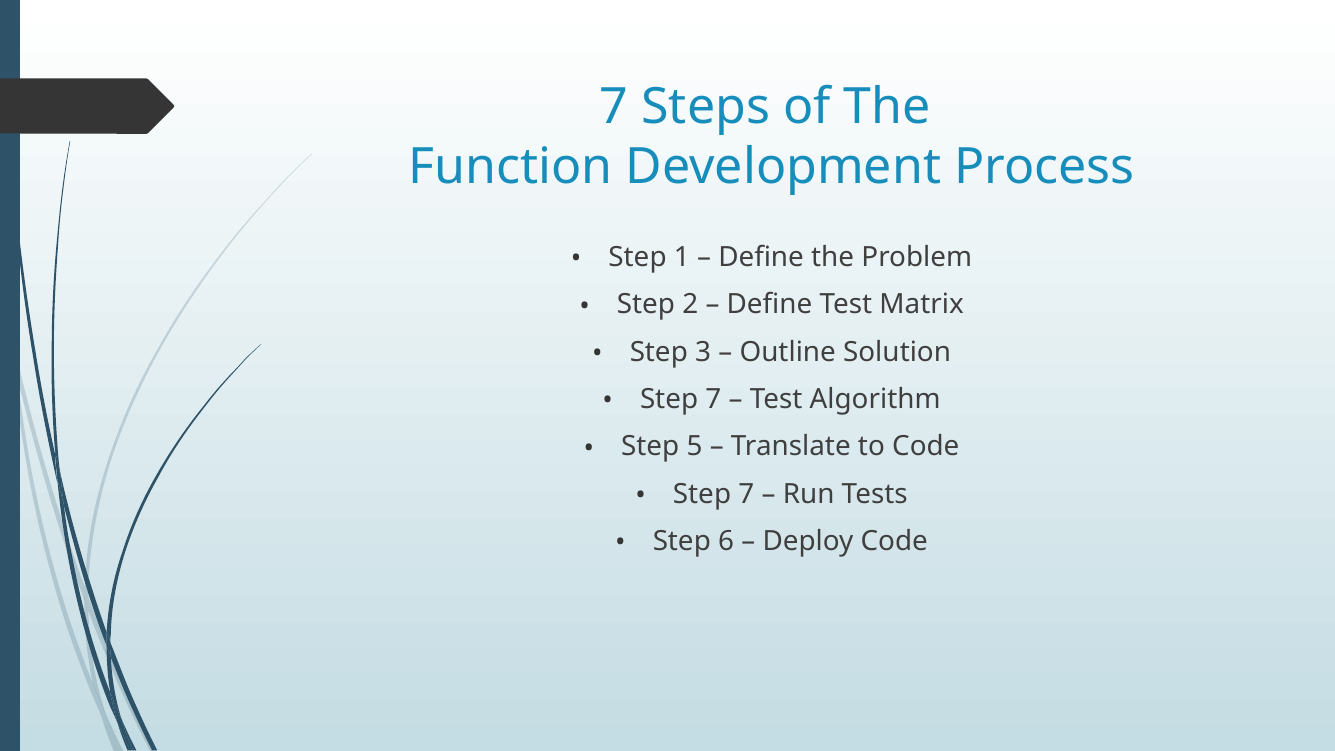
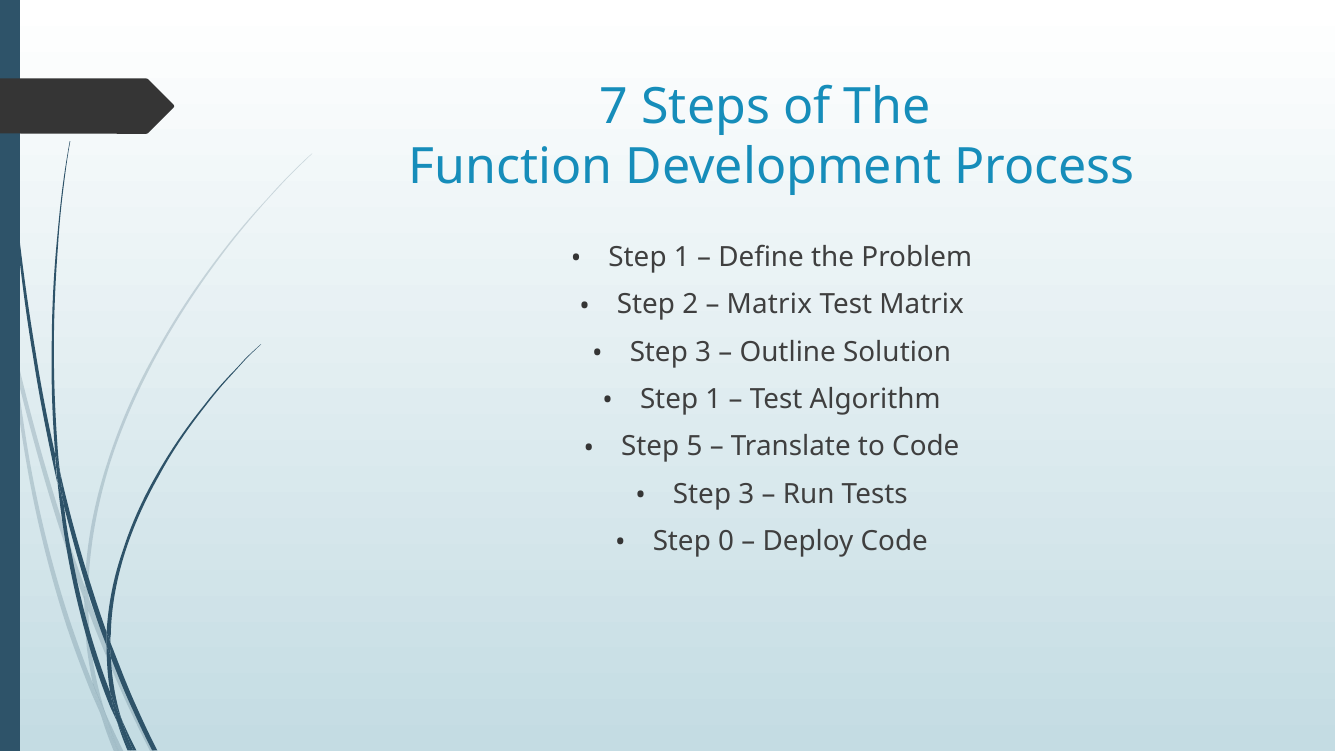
Define: Define -> Matrix (769, 305)
7: 7 -> 1 (713, 399)
7: 7 -> 3 (746, 494)
6: 6 -> 0 (726, 541)
